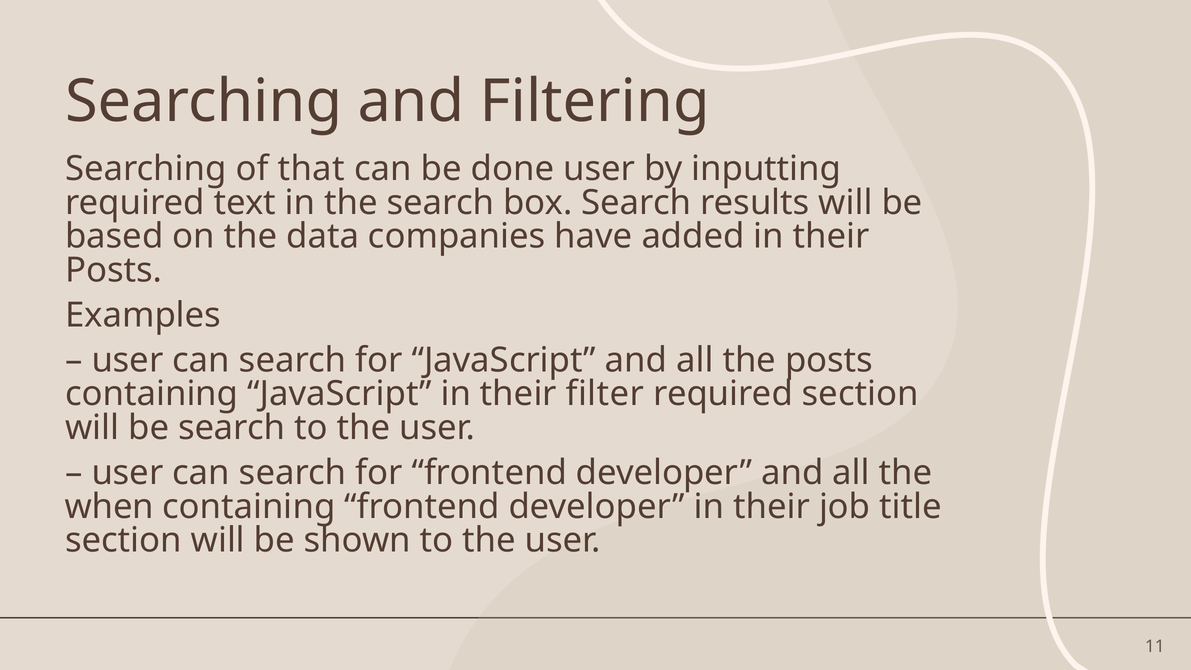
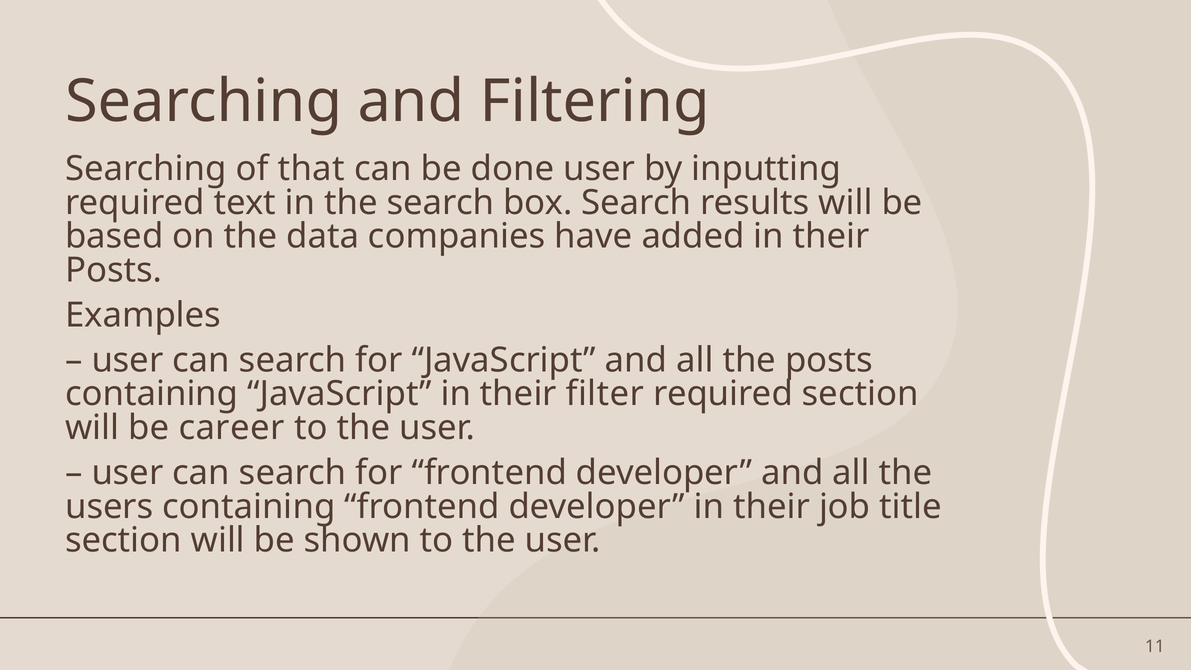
be search: search -> career (232, 428)
when: when -> users (109, 507)
